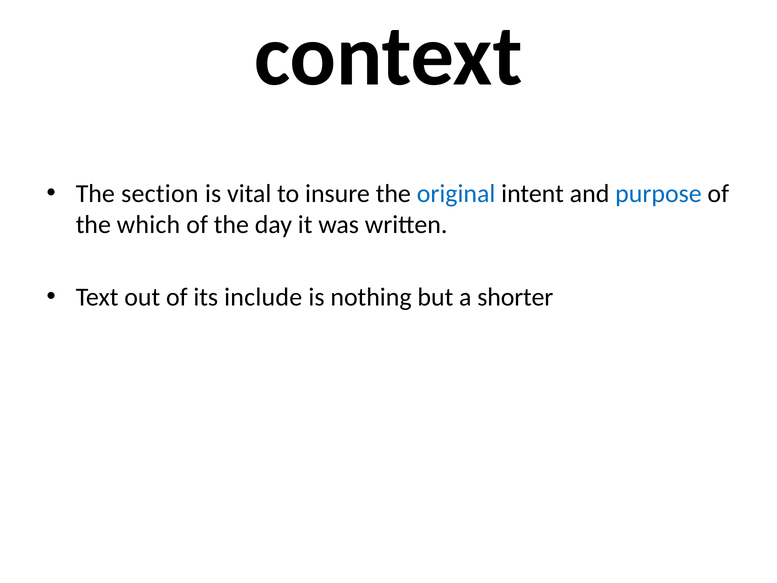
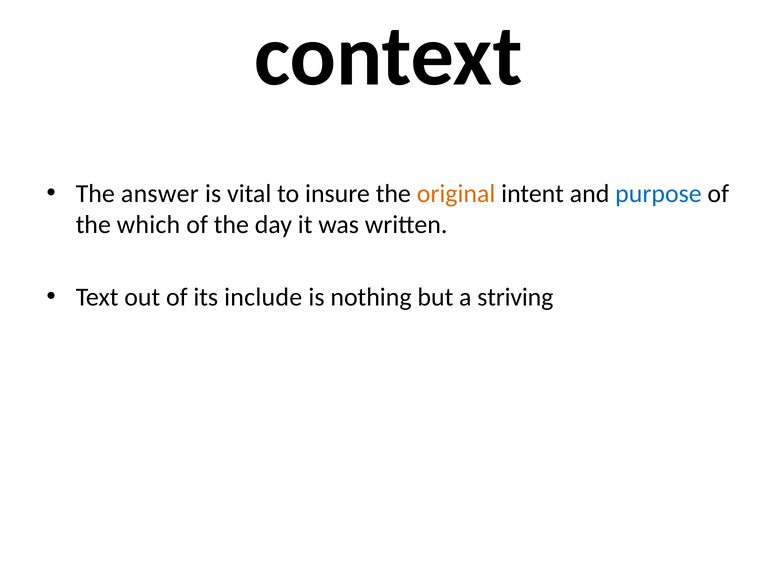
section: section -> answer (160, 193)
original colour: blue -> orange (456, 193)
shorter: shorter -> striving (515, 297)
